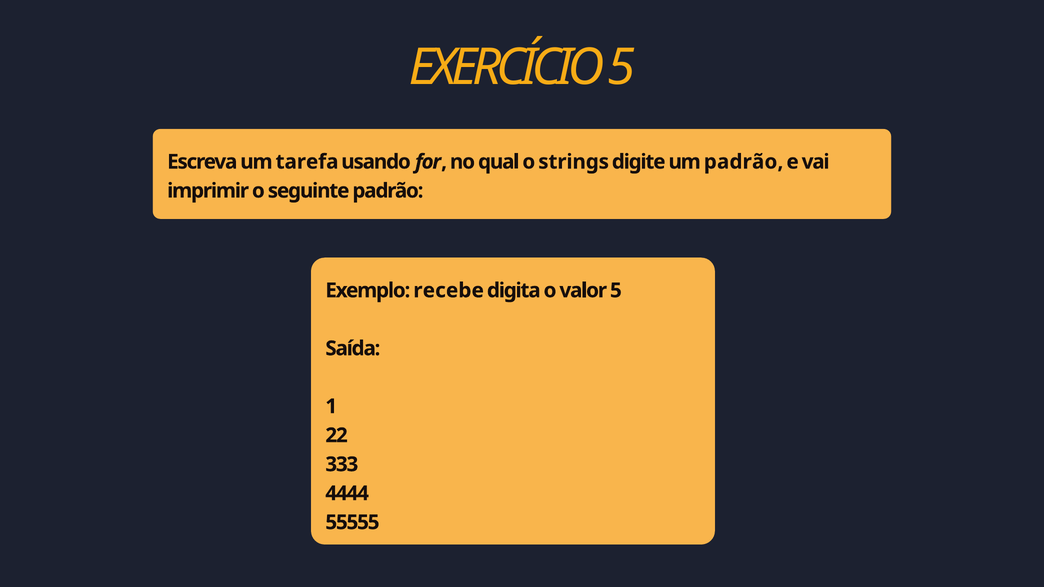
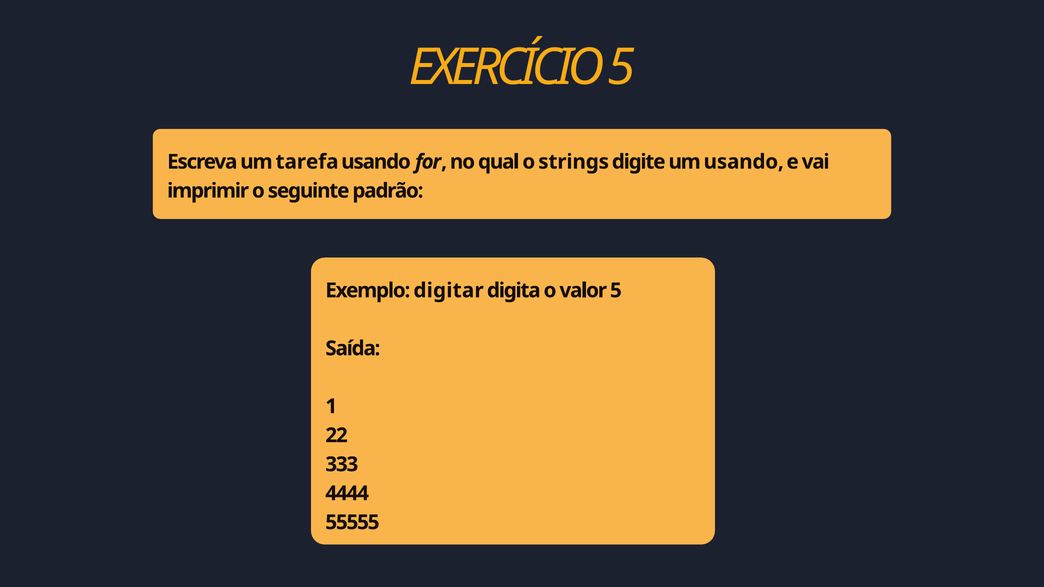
um padrão: padrão -> usando (744, 162)
recebe: recebe -> digitar (449, 291)
